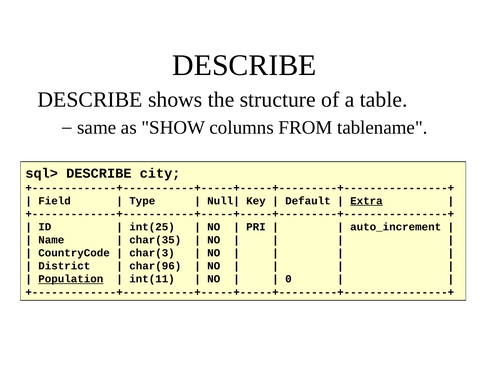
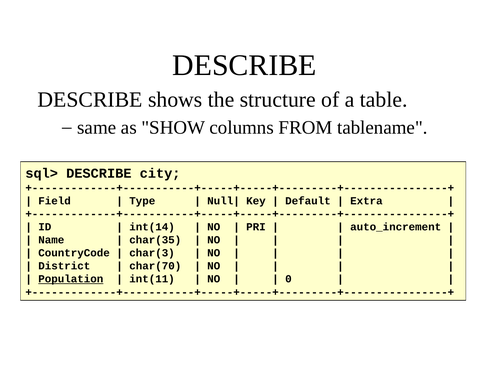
Extra underline: present -> none (366, 201)
int(25: int(25 -> int(14 (152, 227)
char(96: char(96 -> char(70 (155, 266)
